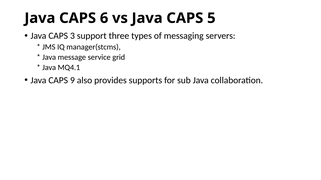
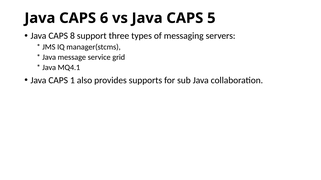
3: 3 -> 8 (72, 36)
9: 9 -> 1 (72, 80)
